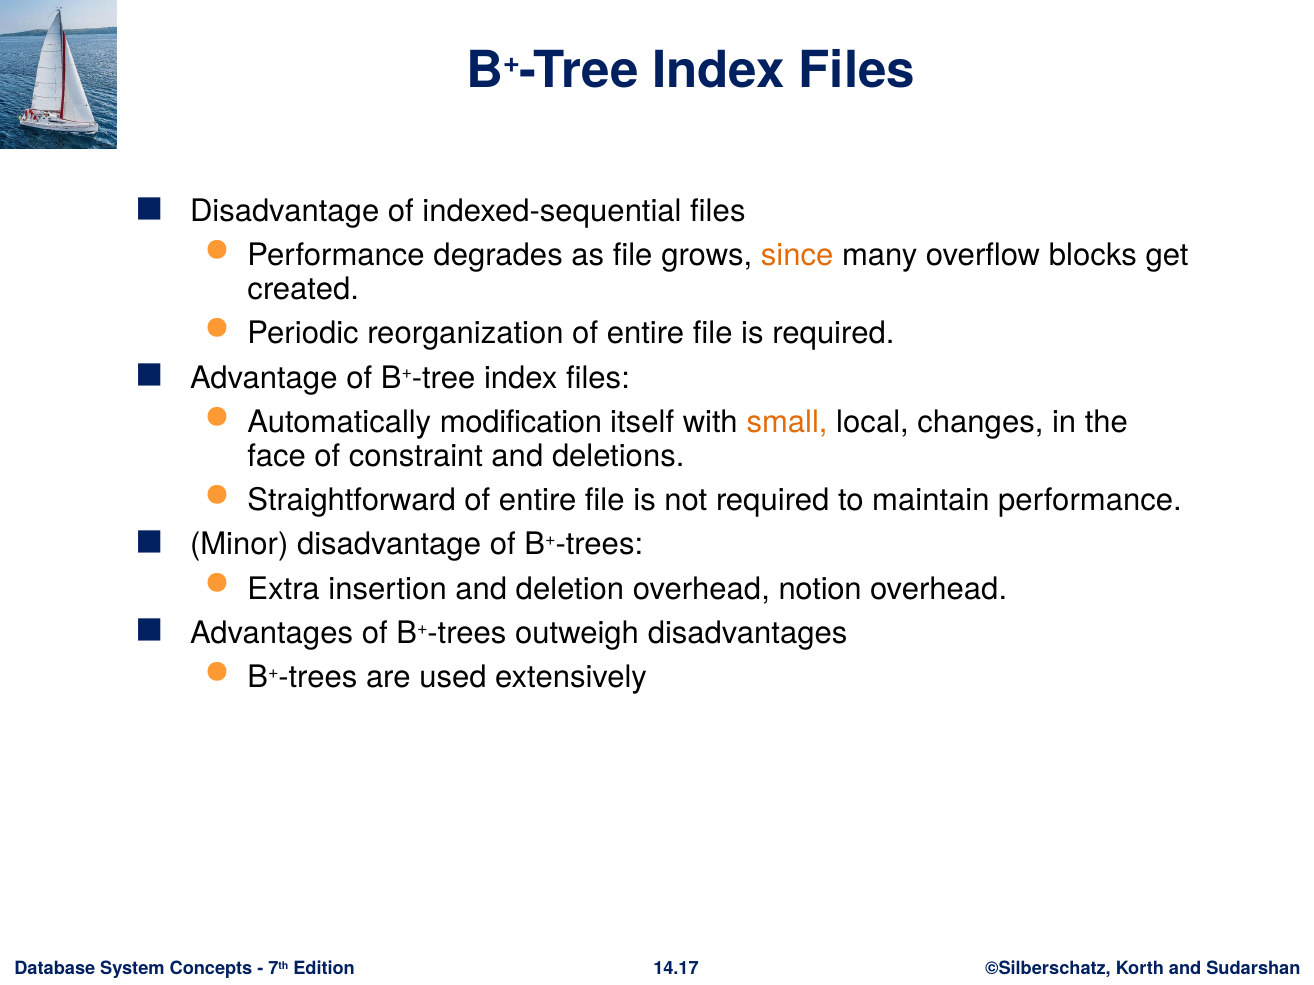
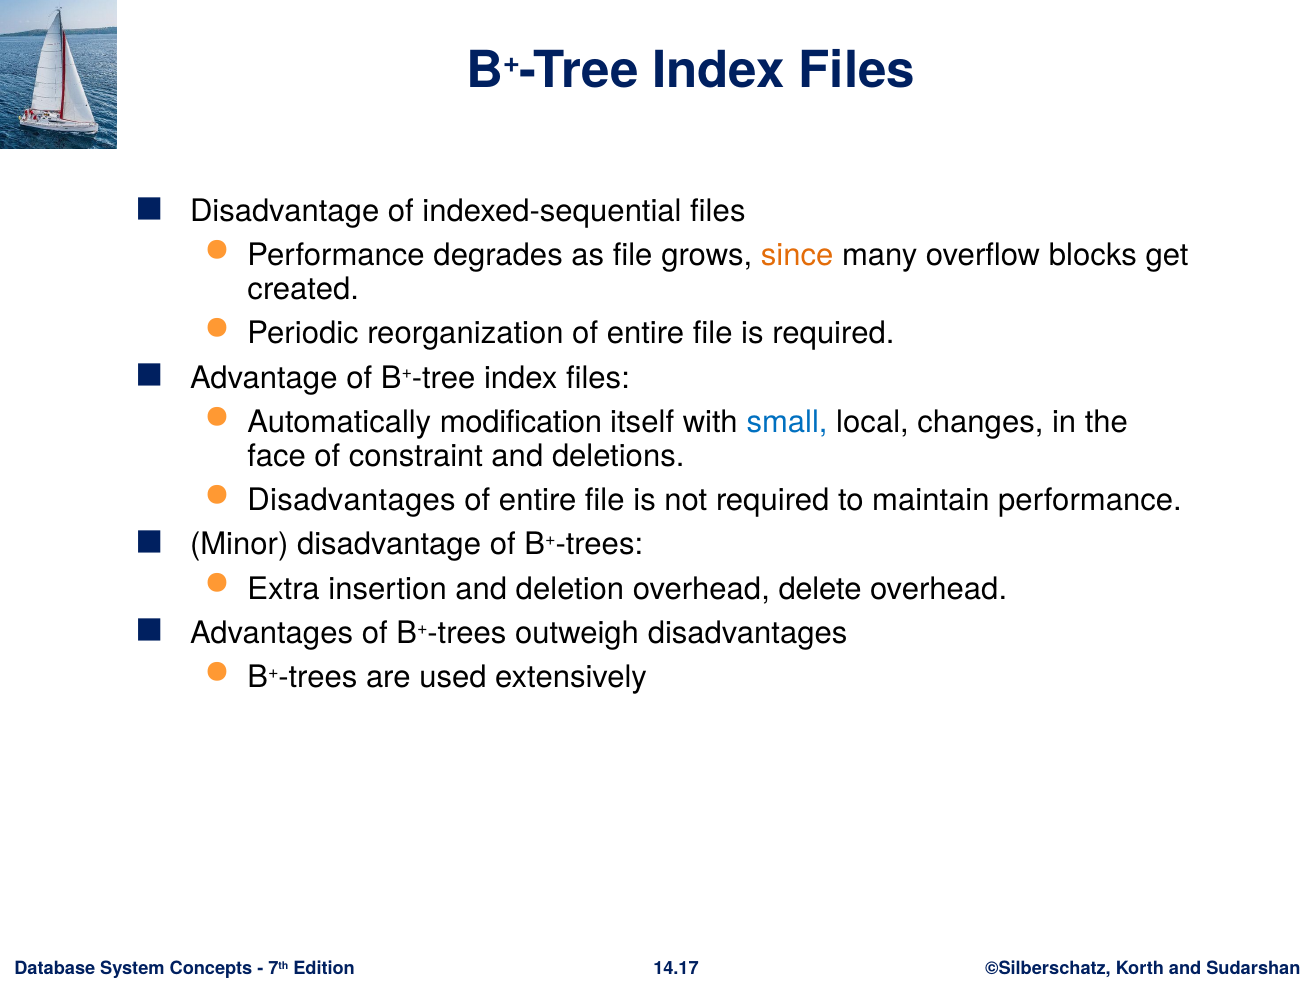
small colour: orange -> blue (787, 422)
Straightforward: Straightforward -> Disadvantages (352, 500)
notion: notion -> delete (820, 589)
